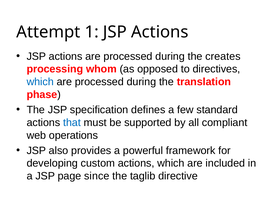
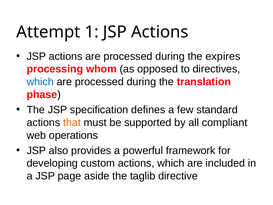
creates: creates -> expires (223, 56)
that colour: blue -> orange (72, 122)
since: since -> aside (97, 176)
